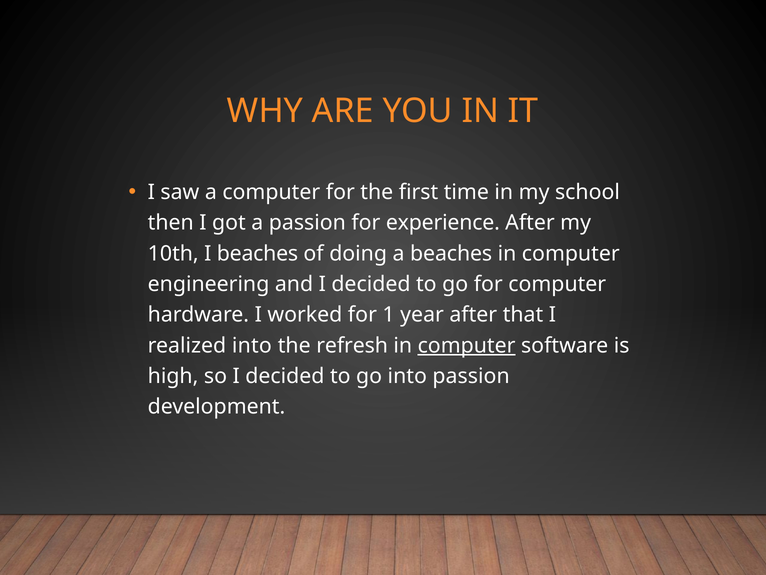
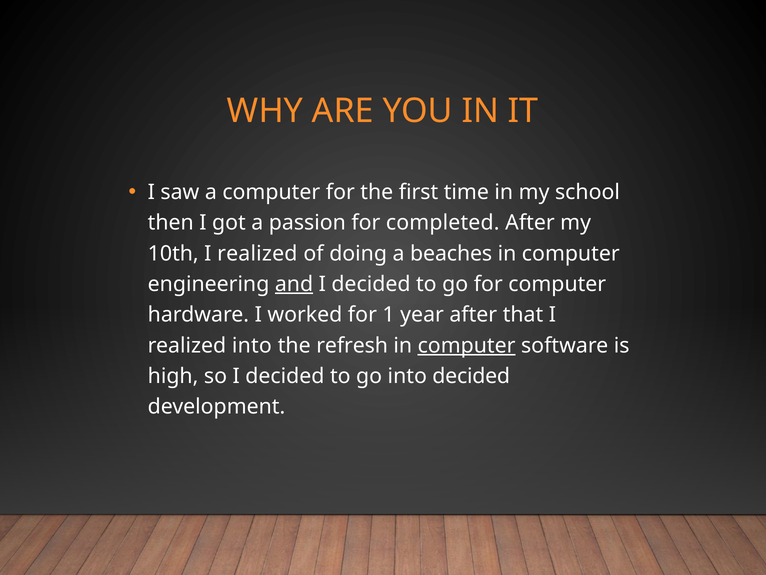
experience: experience -> completed (443, 223)
10th I beaches: beaches -> realized (257, 253)
and underline: none -> present (294, 284)
into passion: passion -> decided (471, 376)
